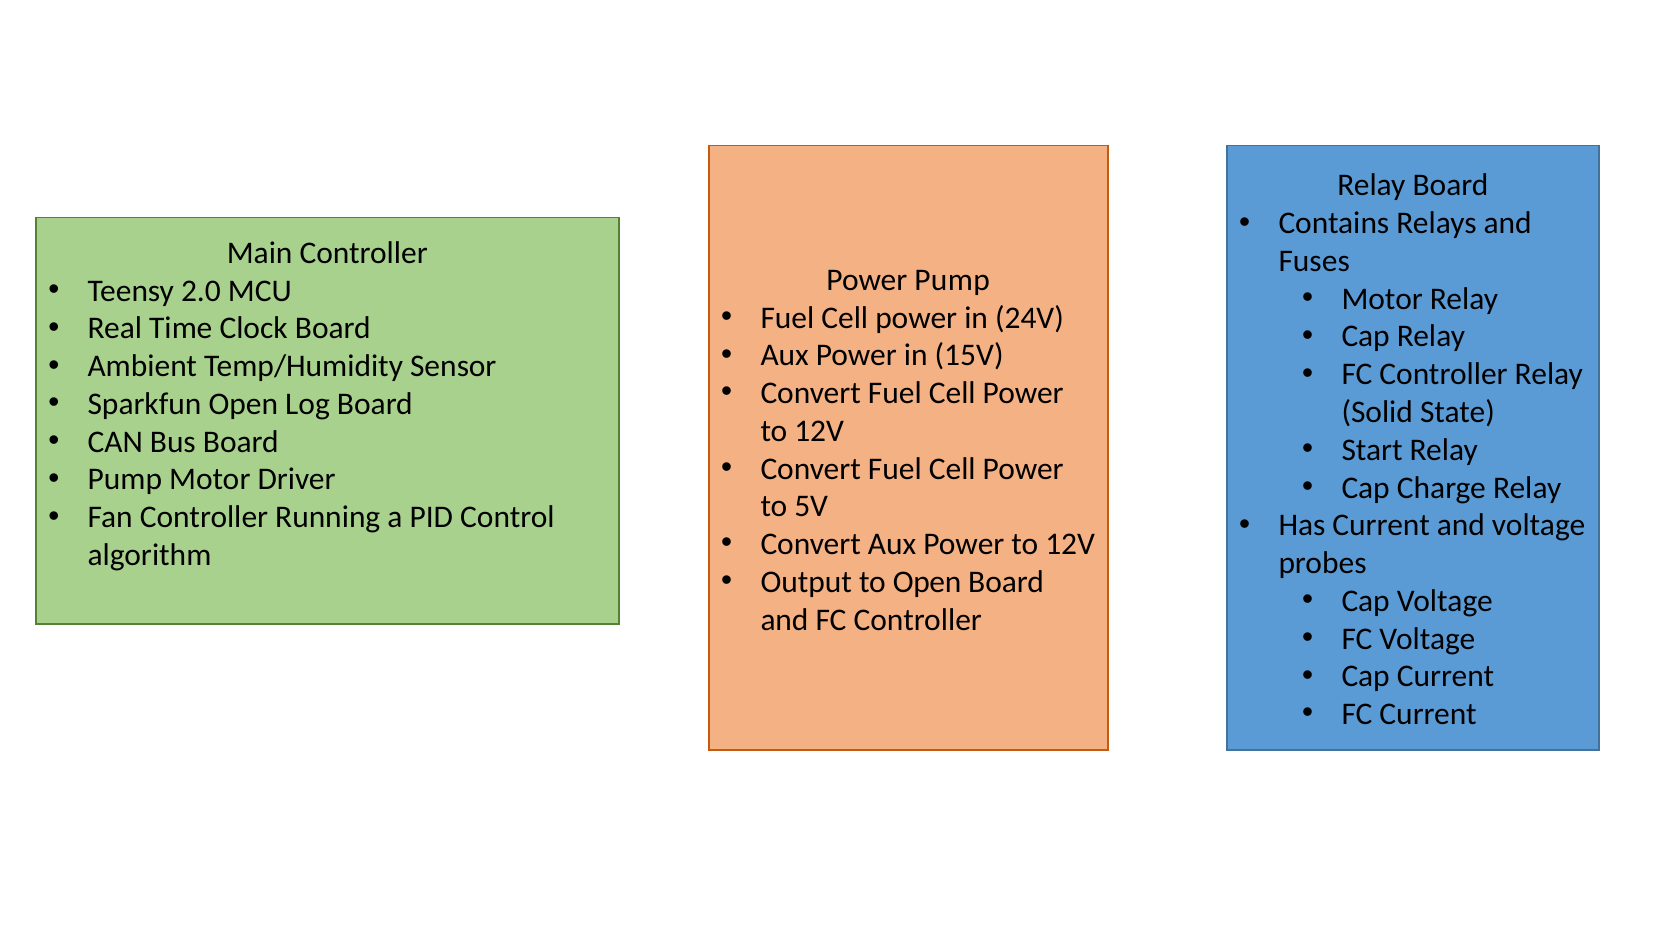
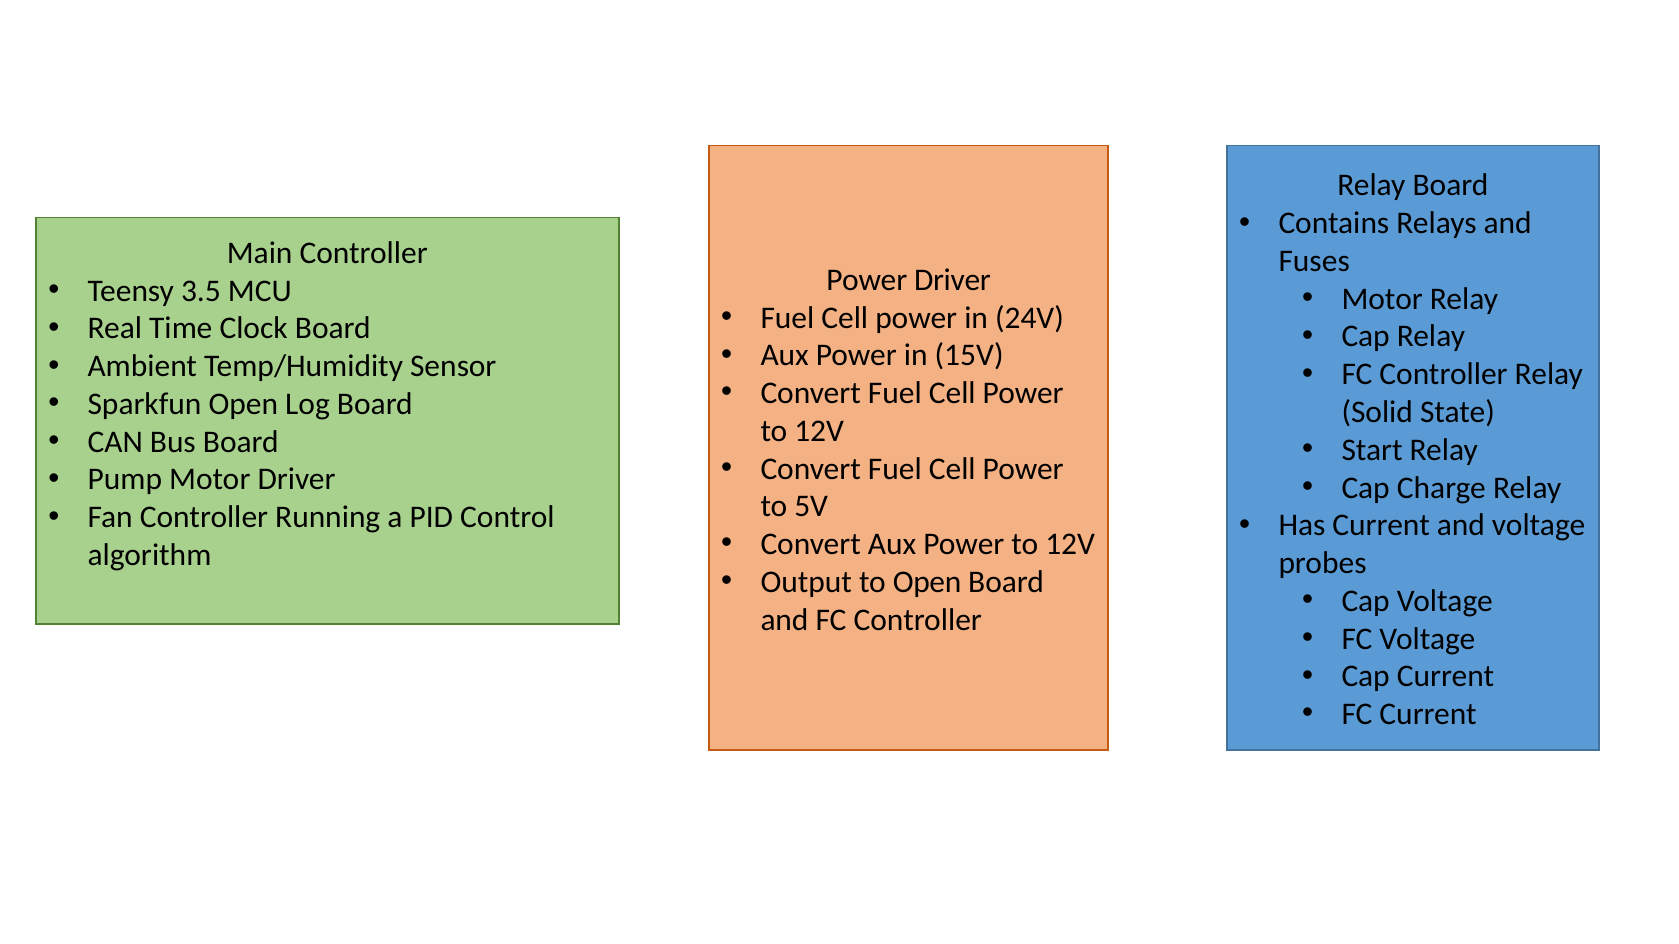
Power Pump: Pump -> Driver (952, 280)
2.0: 2.0 -> 3.5 (201, 291)
